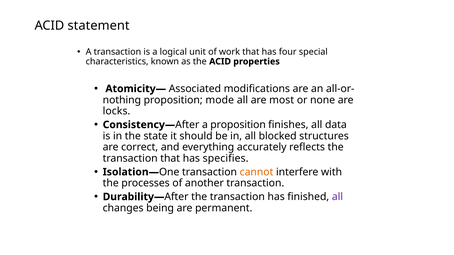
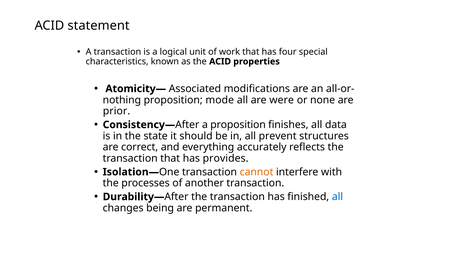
most: most -> were (282, 100)
locks: locks -> prior (117, 111)
blocked: blocked -> prevent (278, 136)
specifies: specifies -> provides (226, 159)
all colour: purple -> blue (337, 197)
